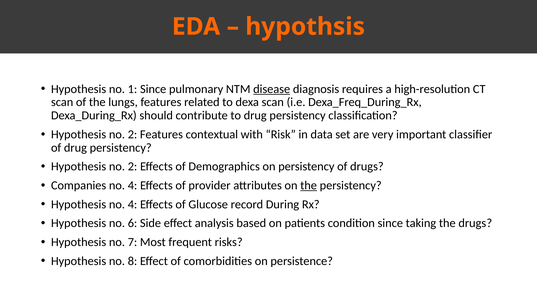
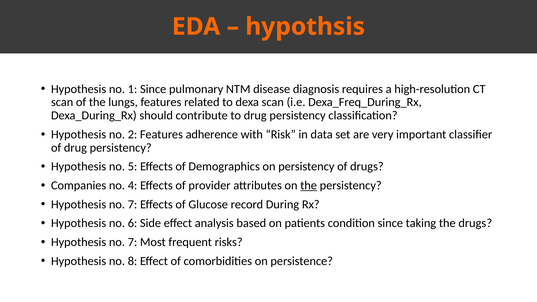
disease underline: present -> none (272, 89)
contextual: contextual -> adherence (212, 134)
2: 2 -> 5 (133, 167)
4: 4 -> 7 (133, 204)
